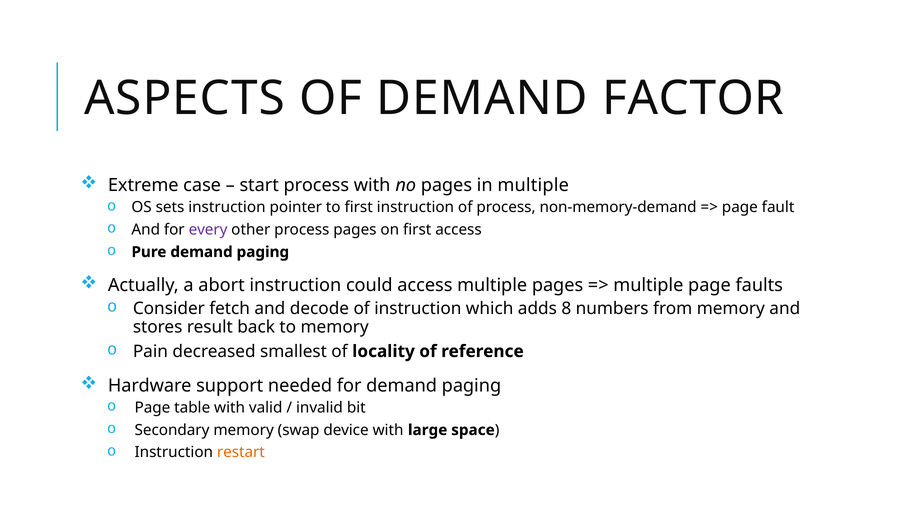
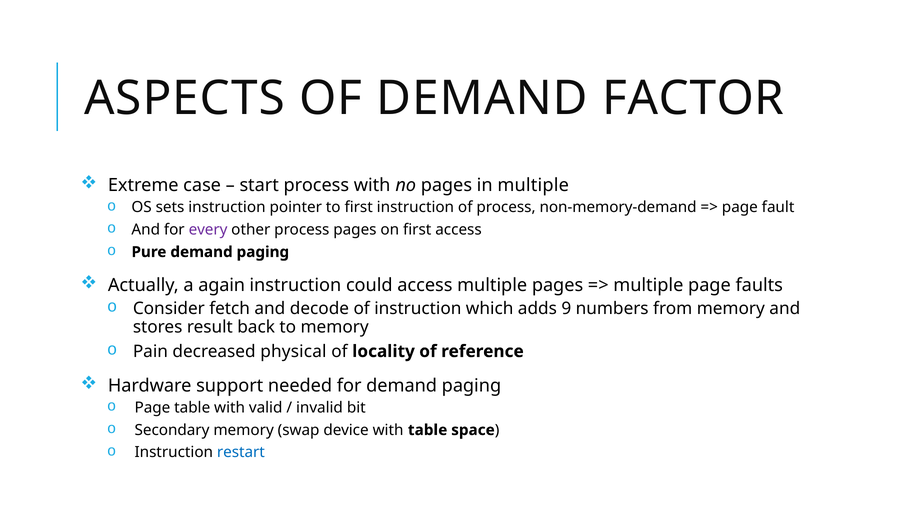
abort: abort -> again (222, 285)
8: 8 -> 9 (566, 308)
smallest: smallest -> physical (293, 351)
with large: large -> table (428, 430)
restart colour: orange -> blue (241, 452)
